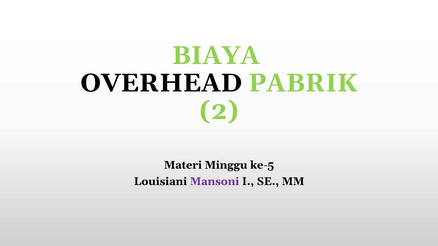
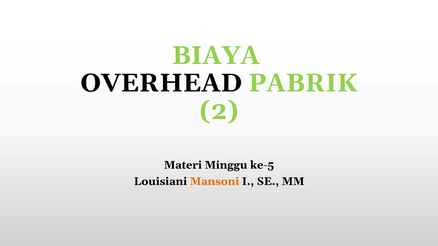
Mansoni colour: purple -> orange (215, 182)
